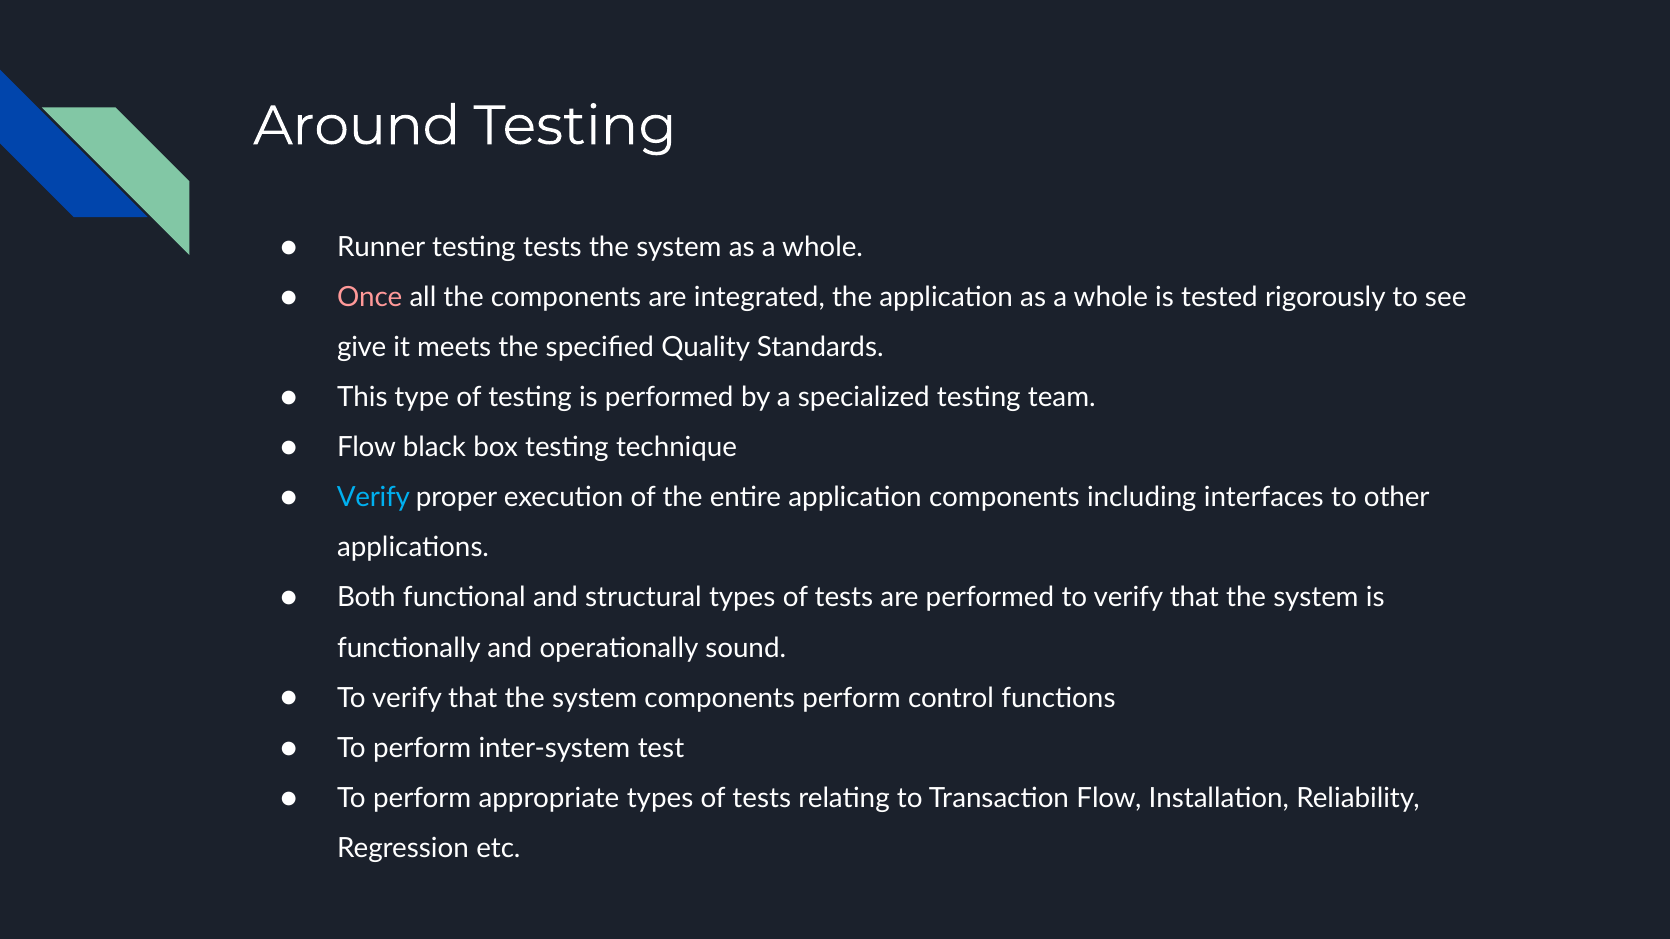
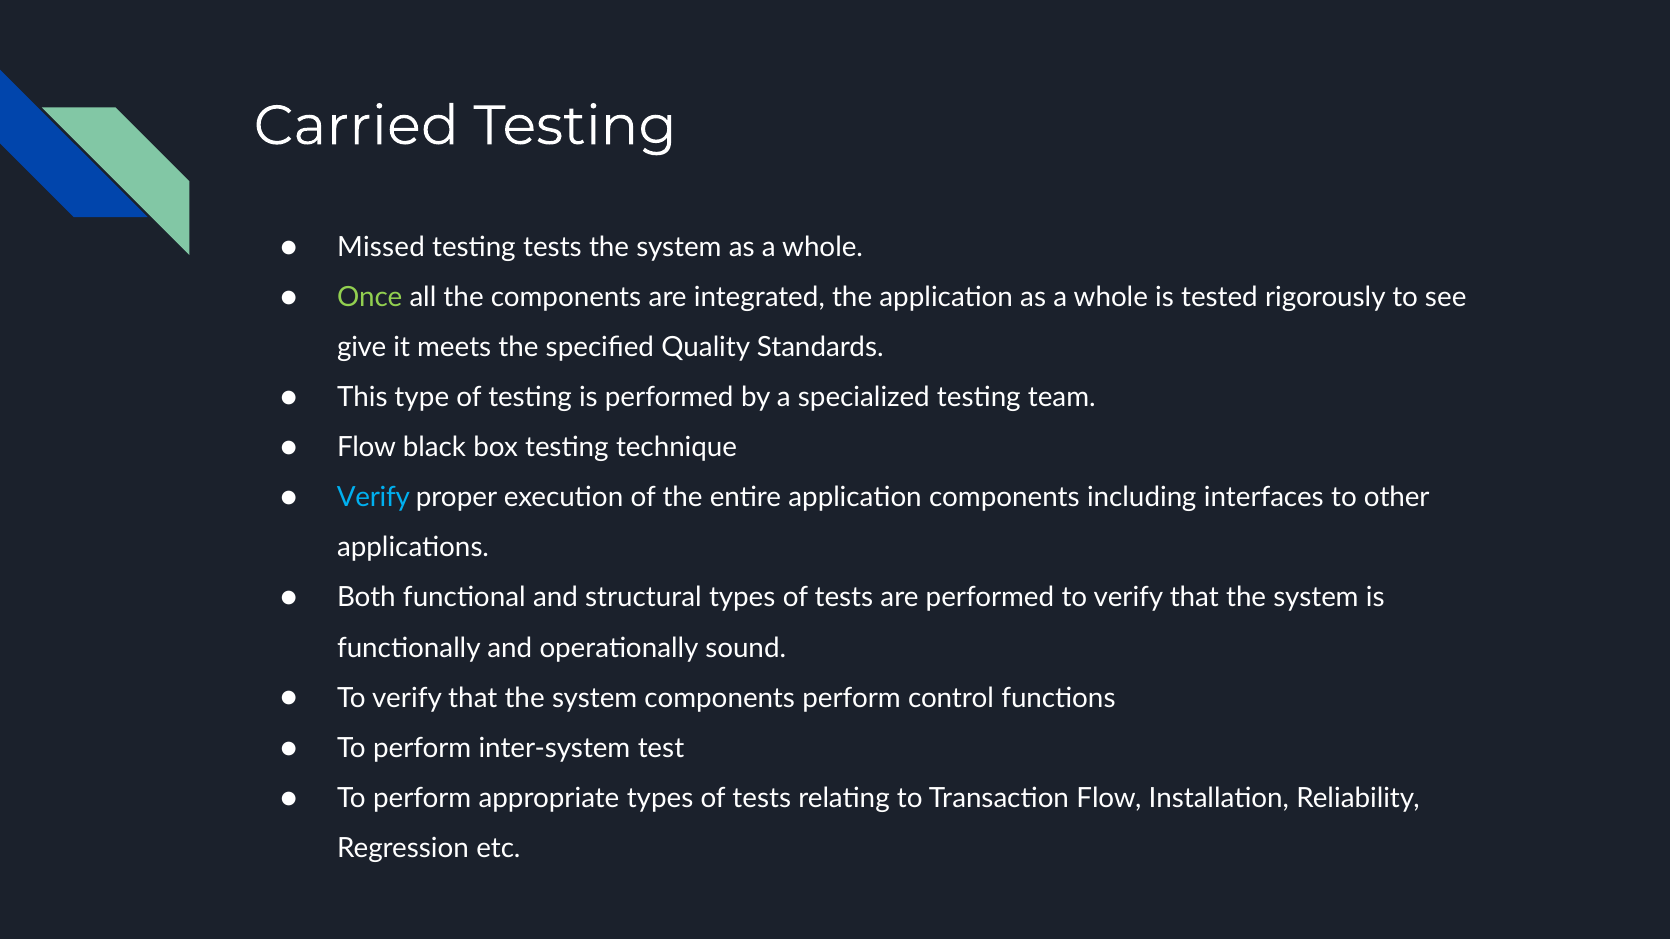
Around: Around -> Carried (356, 126)
Runner: Runner -> Missed (381, 247)
Once colour: pink -> light green (370, 297)
